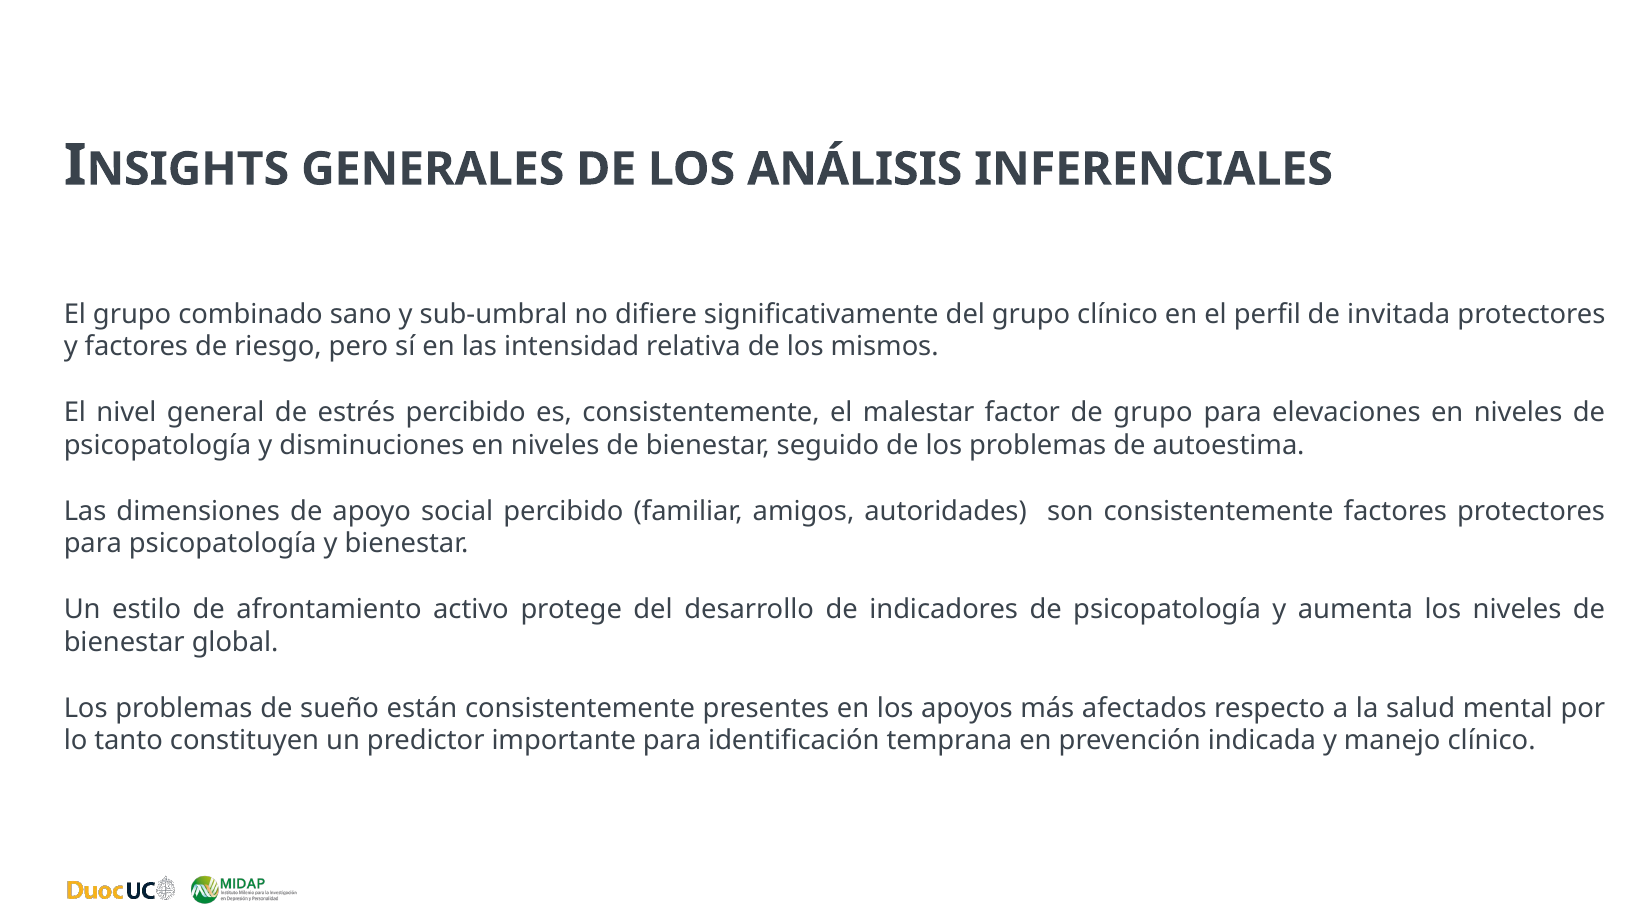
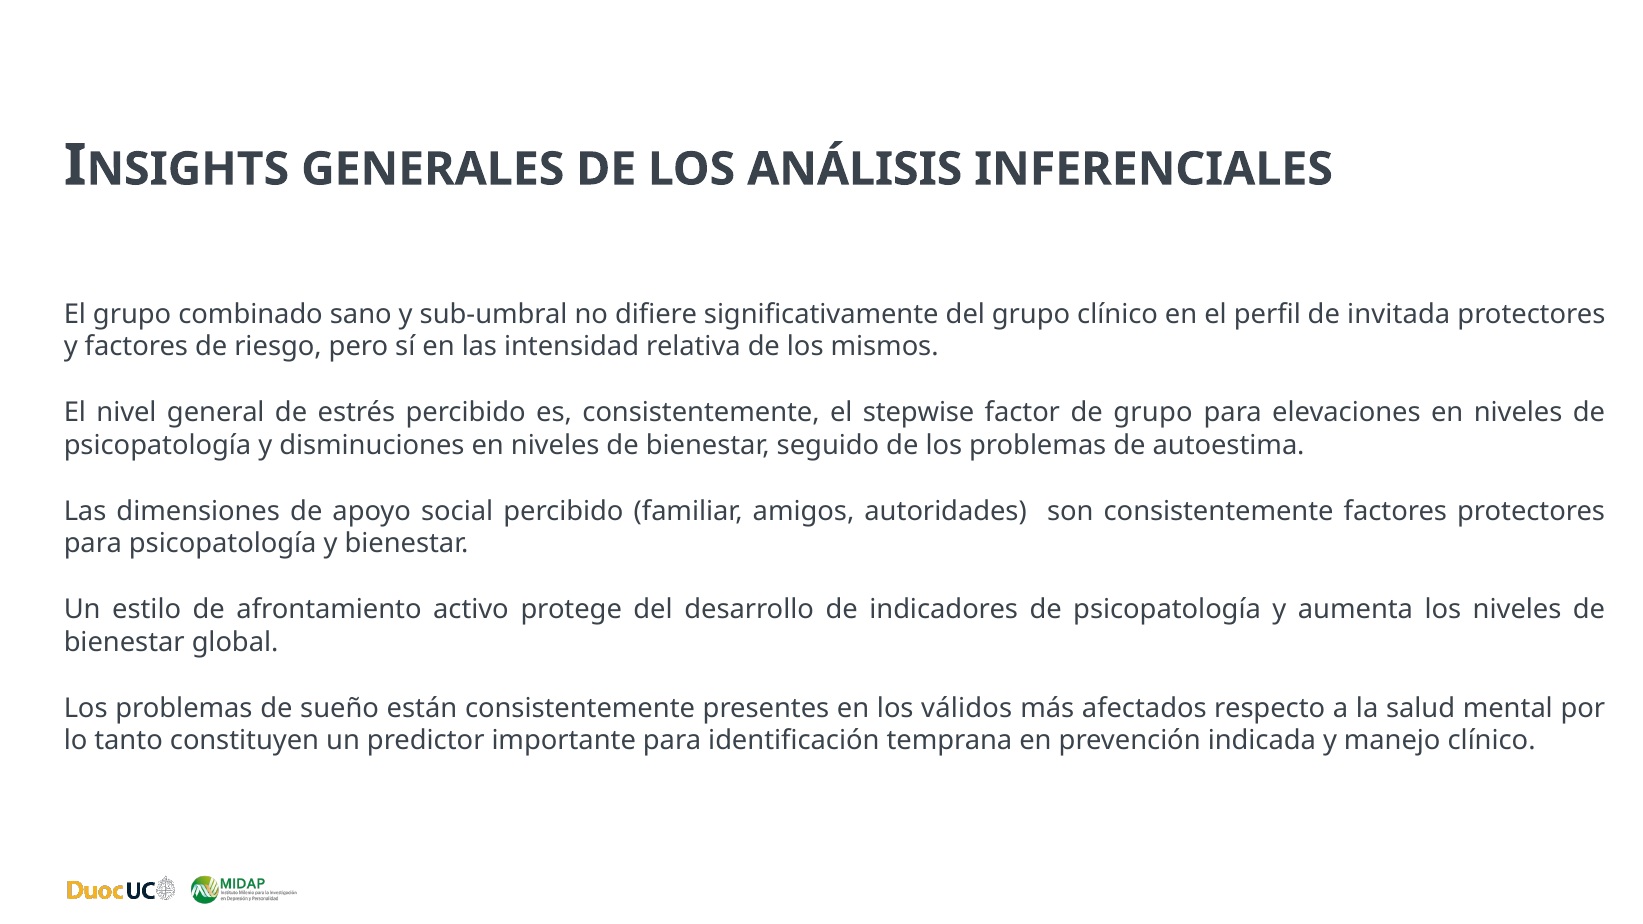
malestar: malestar -> stepwise (919, 413)
apoyos: apoyos -> válidos (967, 708)
